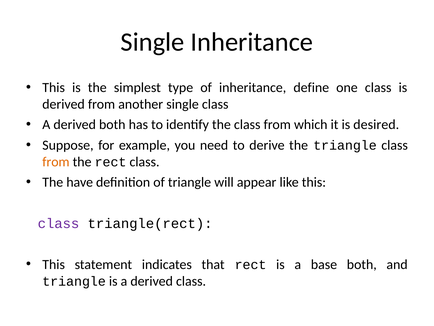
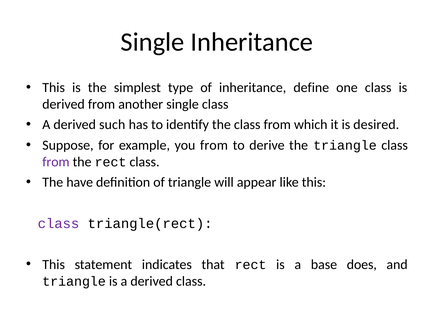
derived both: both -> such (112, 125)
you need: need -> from (214, 145)
from colour: orange -> purple (56, 162)
base both: both -> does (362, 264)
